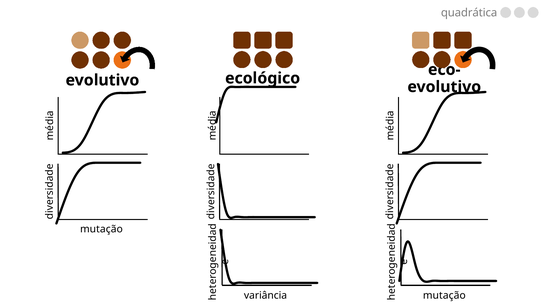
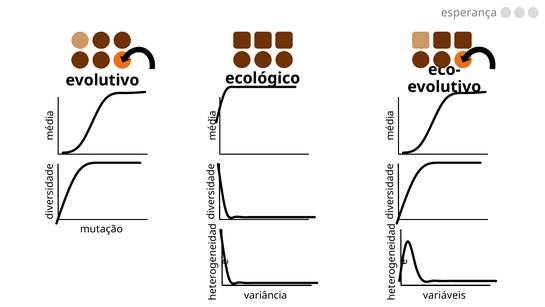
quadrática: quadrática -> esperança (469, 13)
mutação: mutação -> variáveis (444, 295)
